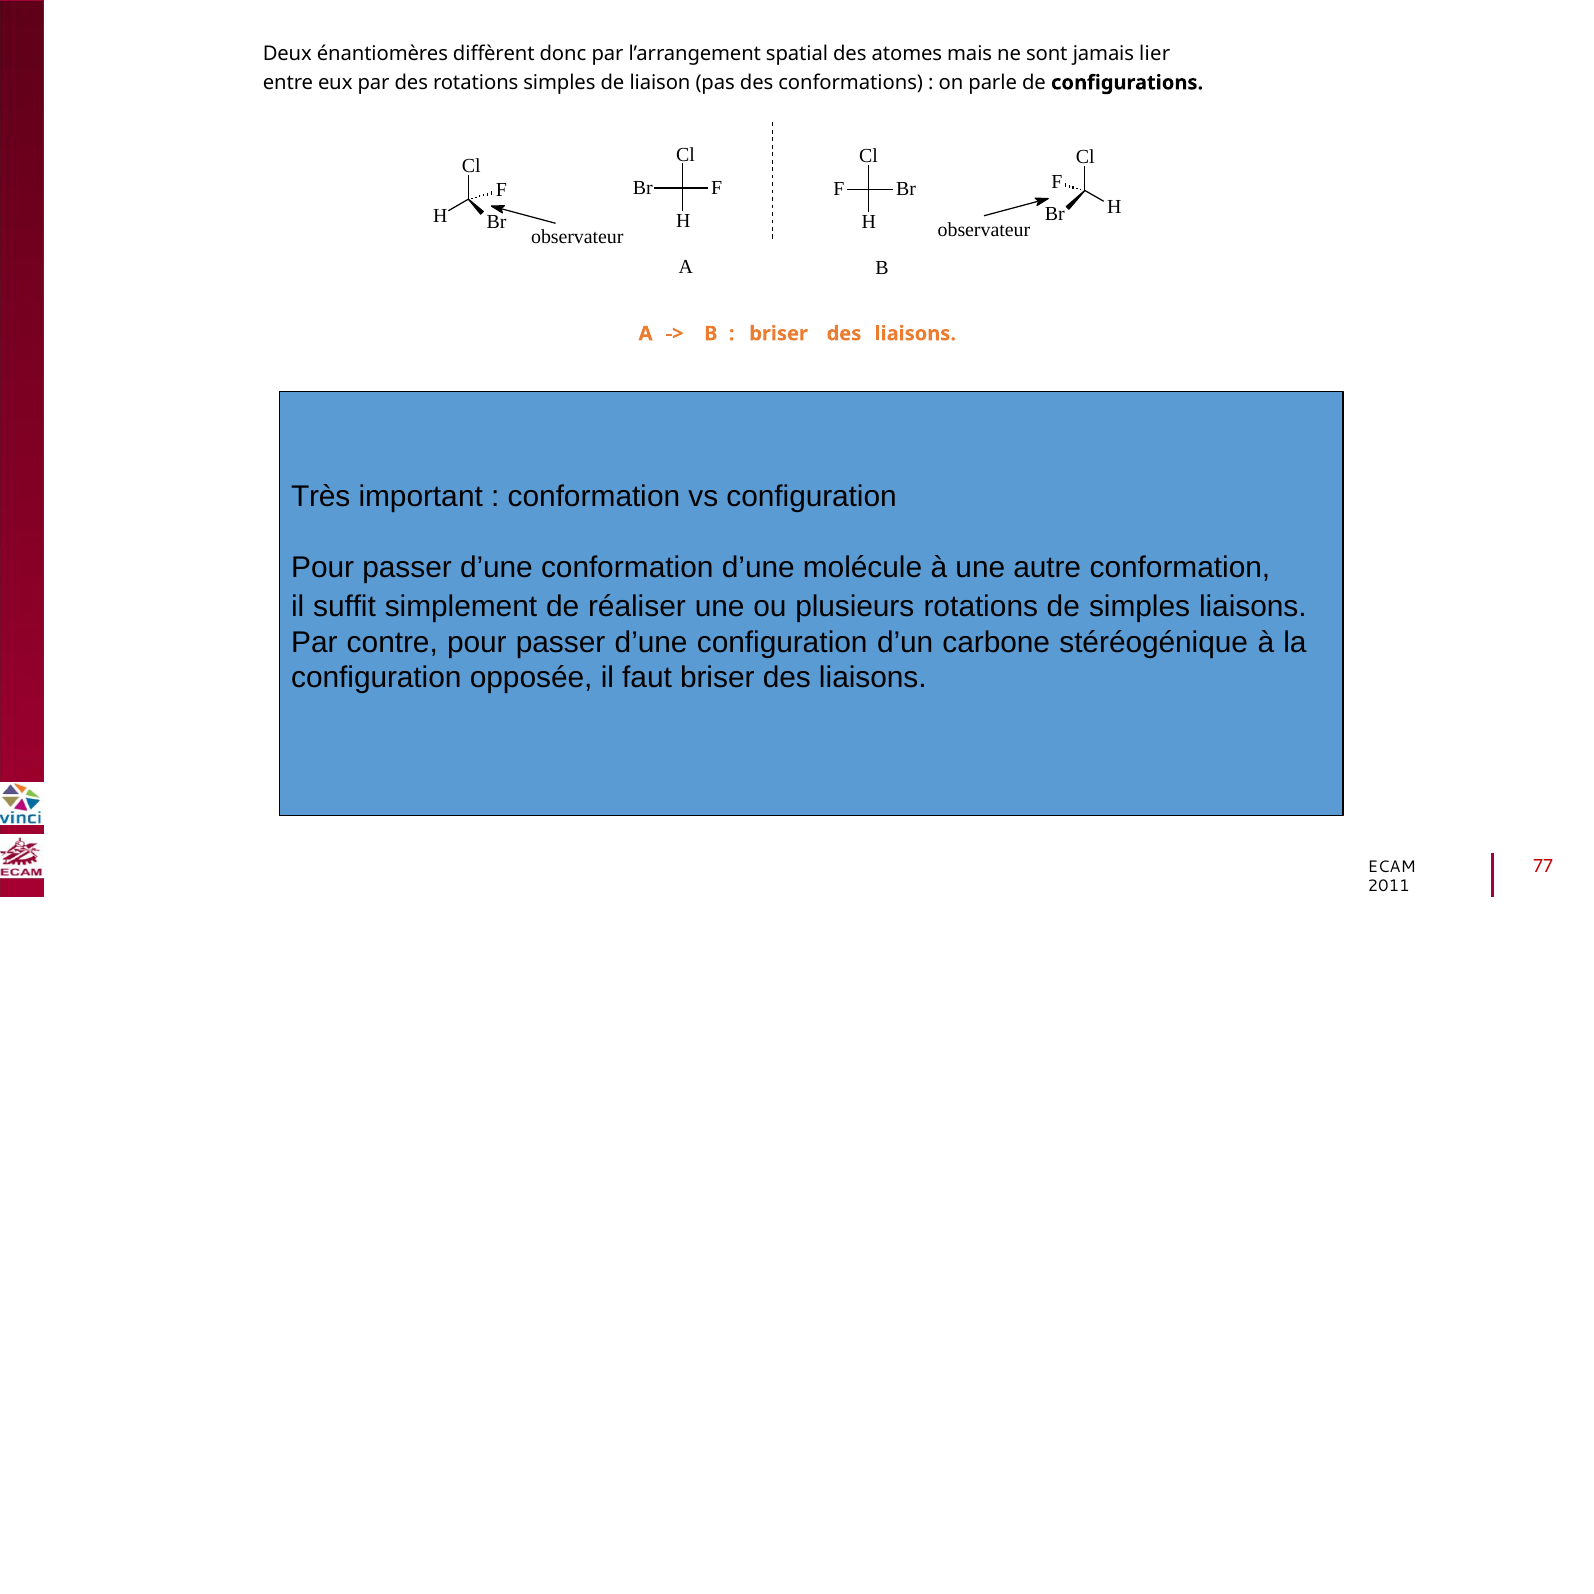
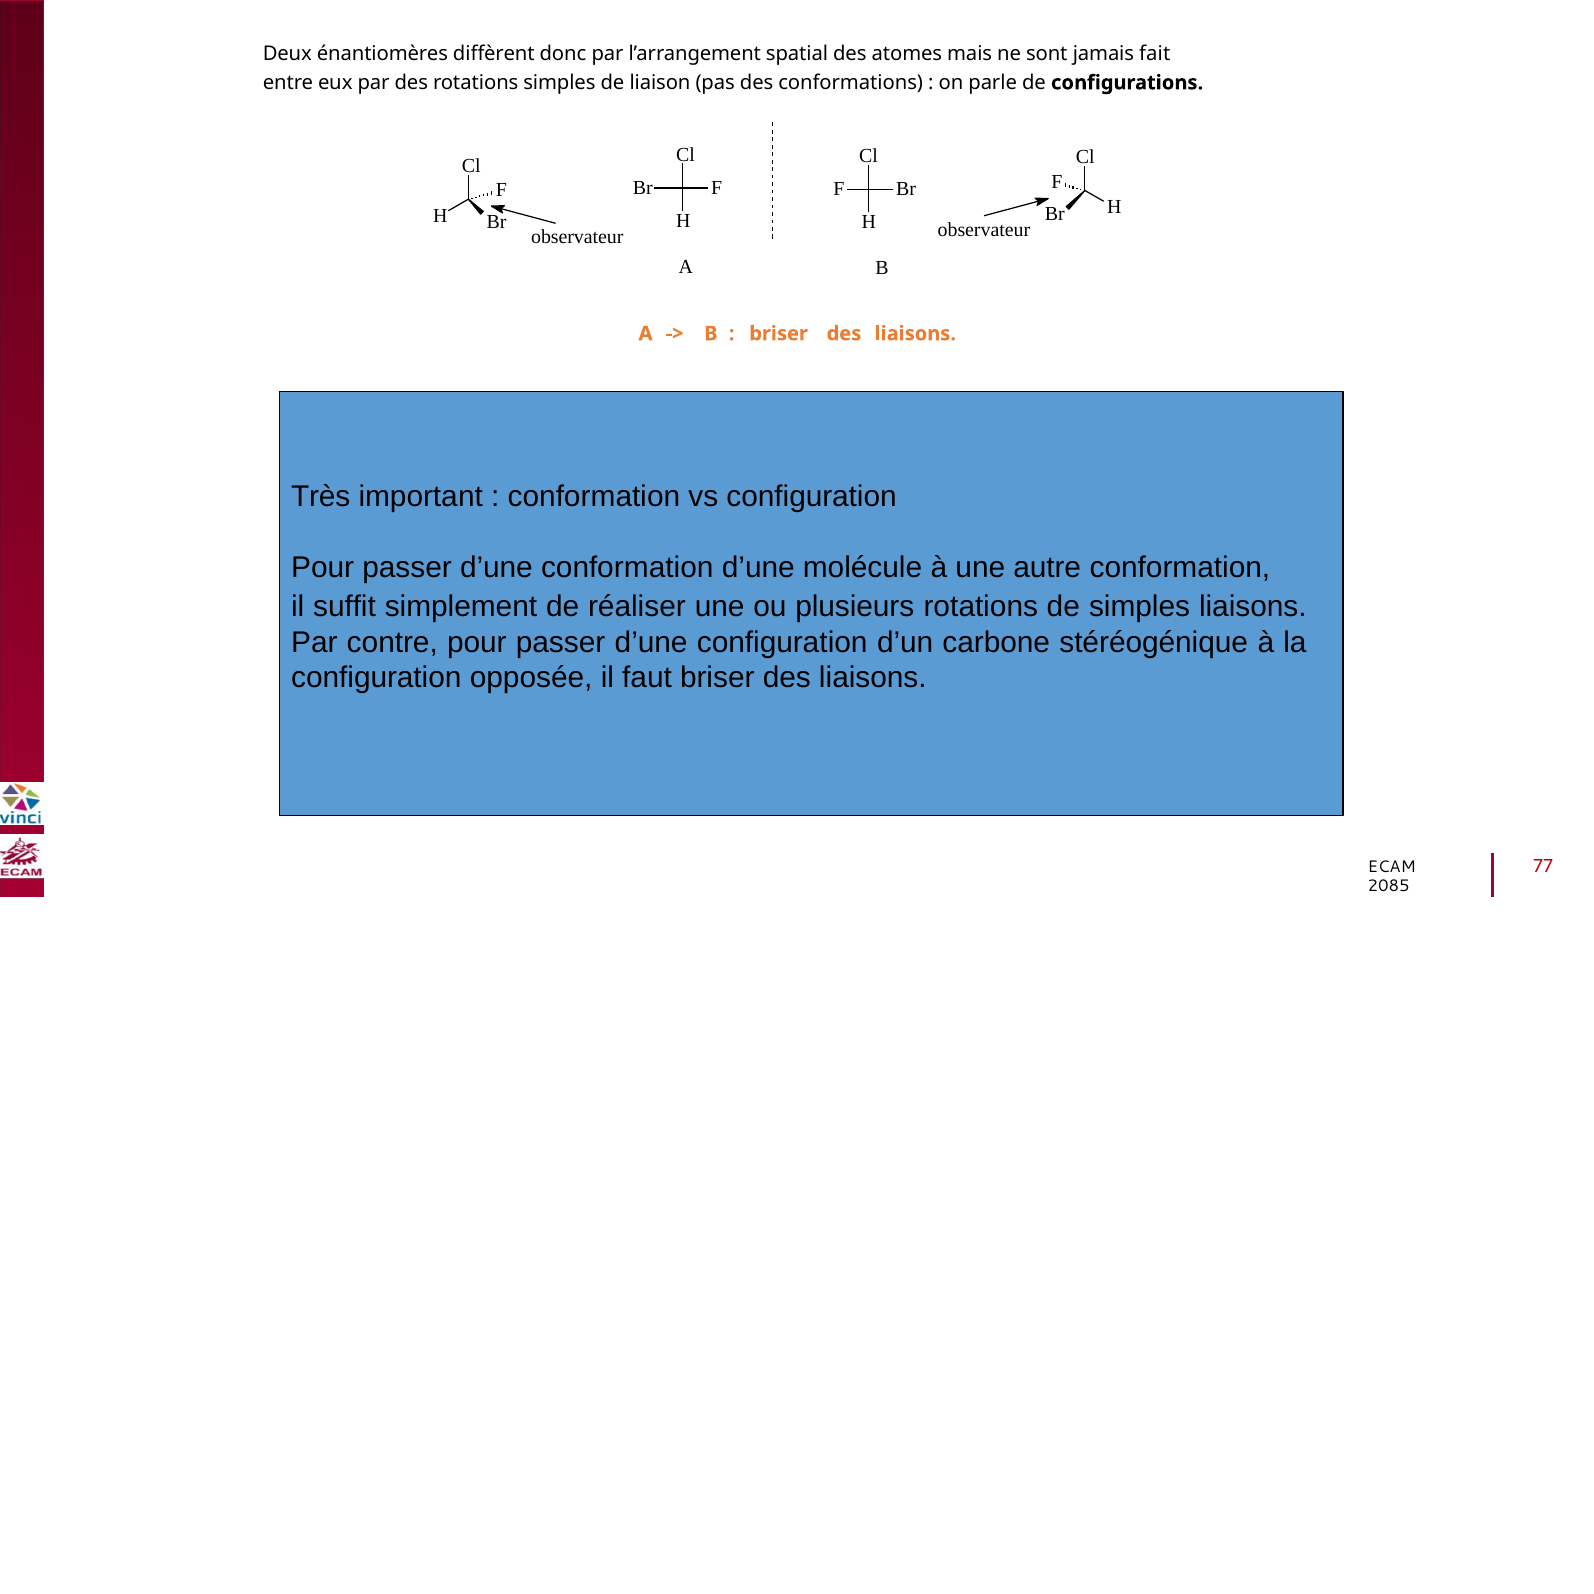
lier: lier -> fait (1155, 54)
2011: 2011 -> 2085 (1389, 886)
